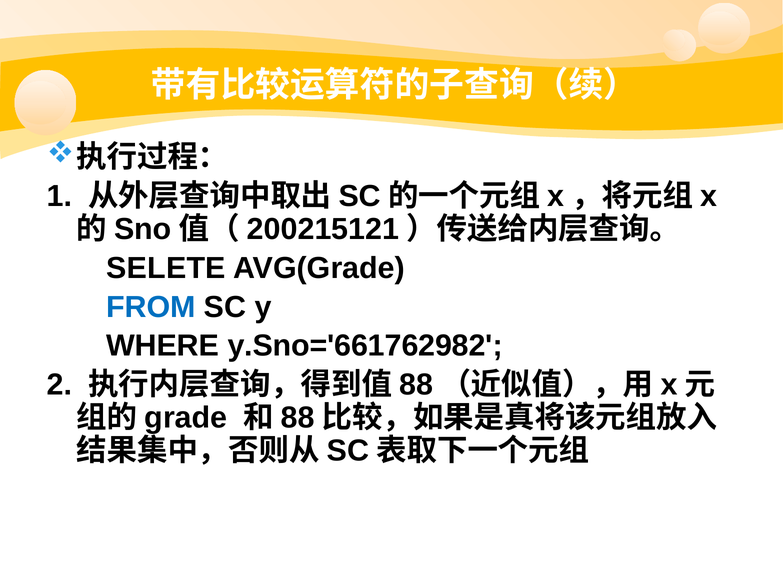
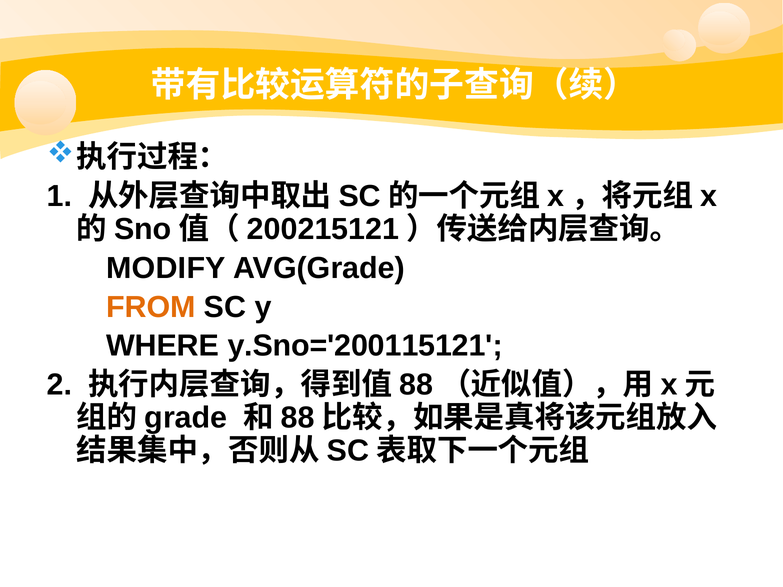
SELETE: SELETE -> MODIFY (166, 268)
FROM colour: blue -> orange (151, 307)
y.Sno='661762982: y.Sno='661762982 -> y.Sno='200115121 (365, 346)
